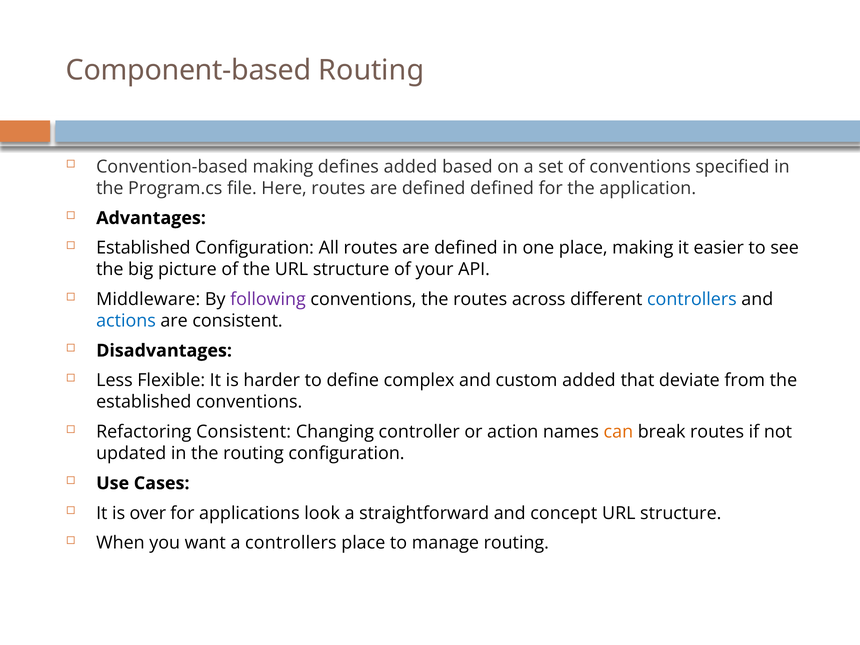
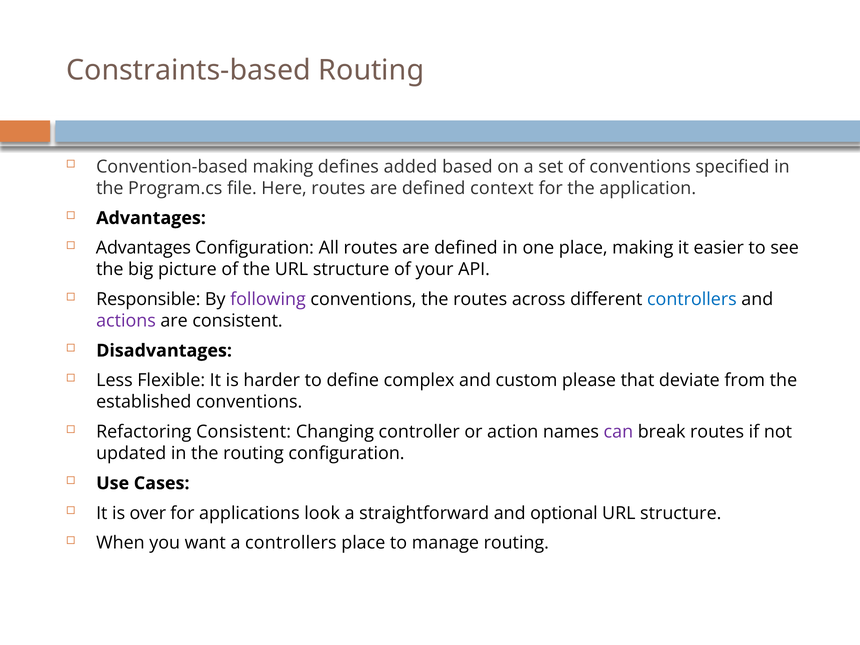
Component-based: Component-based -> Constraints-based (188, 70)
defined defined: defined -> context (502, 188)
Established: Established -> Advantages (143, 248)
Middleware: Middleware -> Responsible (148, 299)
actions colour: blue -> purple (126, 321)
custom added: added -> please (589, 381)
can colour: orange -> purple (618, 432)
concept: concept -> optional (564, 513)
